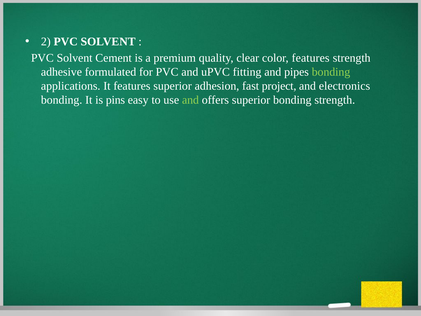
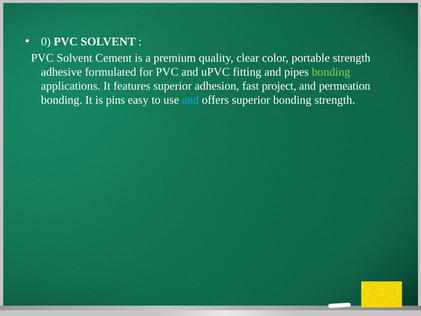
2: 2 -> 0 (46, 41)
color features: features -> portable (311, 58)
electronics: electronics -> permeation (345, 86)
and colour: light green -> light blue (190, 100)
